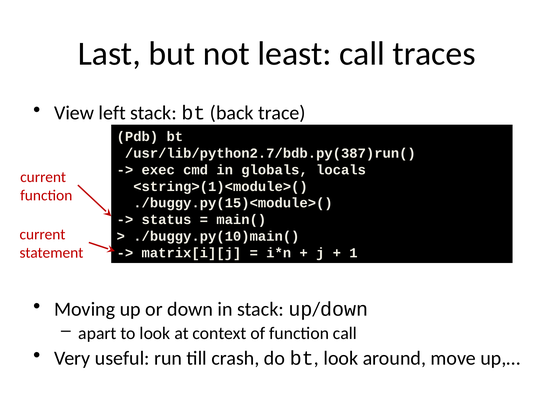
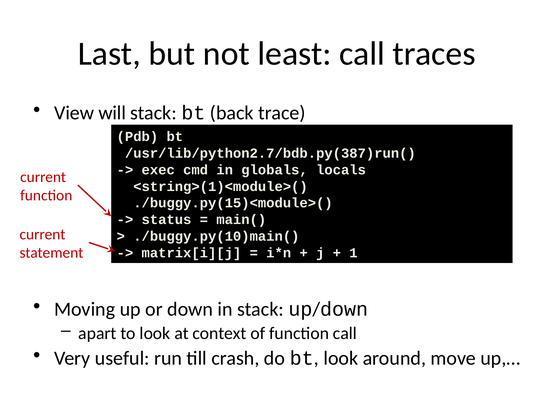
left: left -> will (112, 113)
